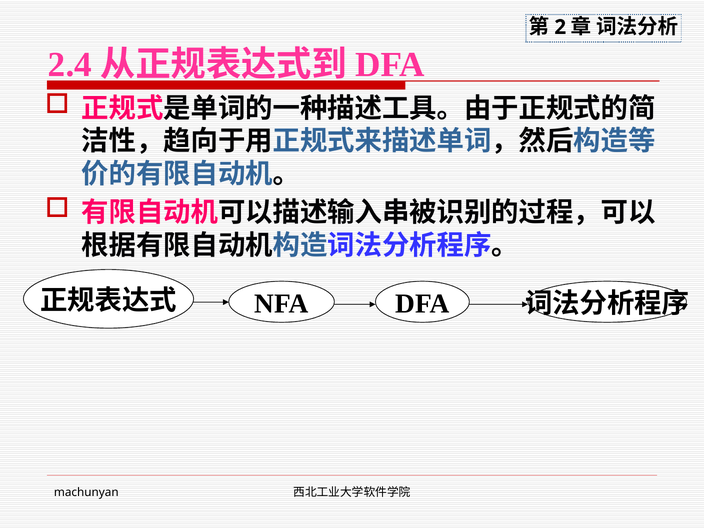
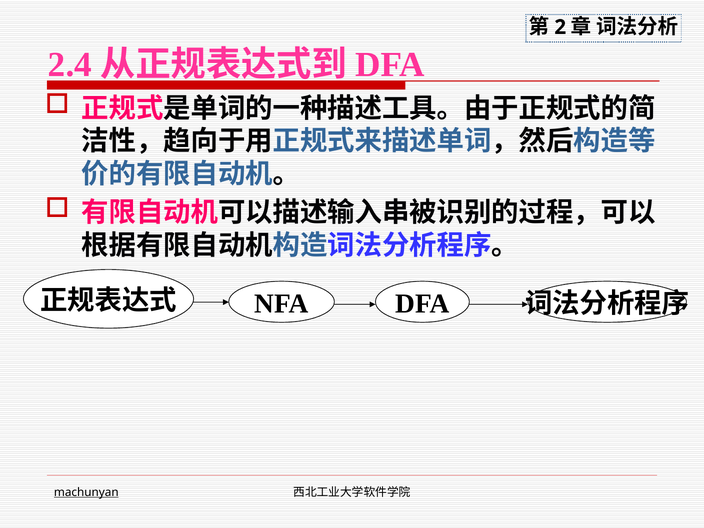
machunyan underline: none -> present (86, 492)
